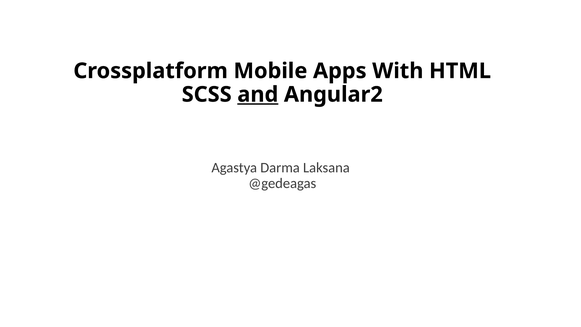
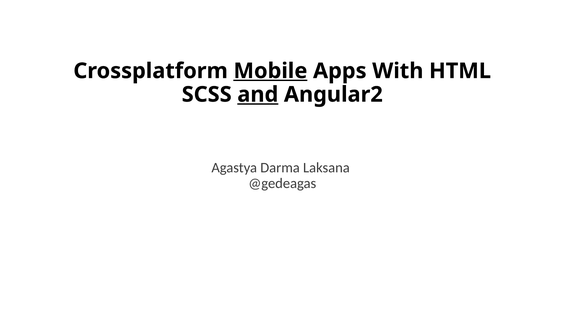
Mobile underline: none -> present (270, 71)
